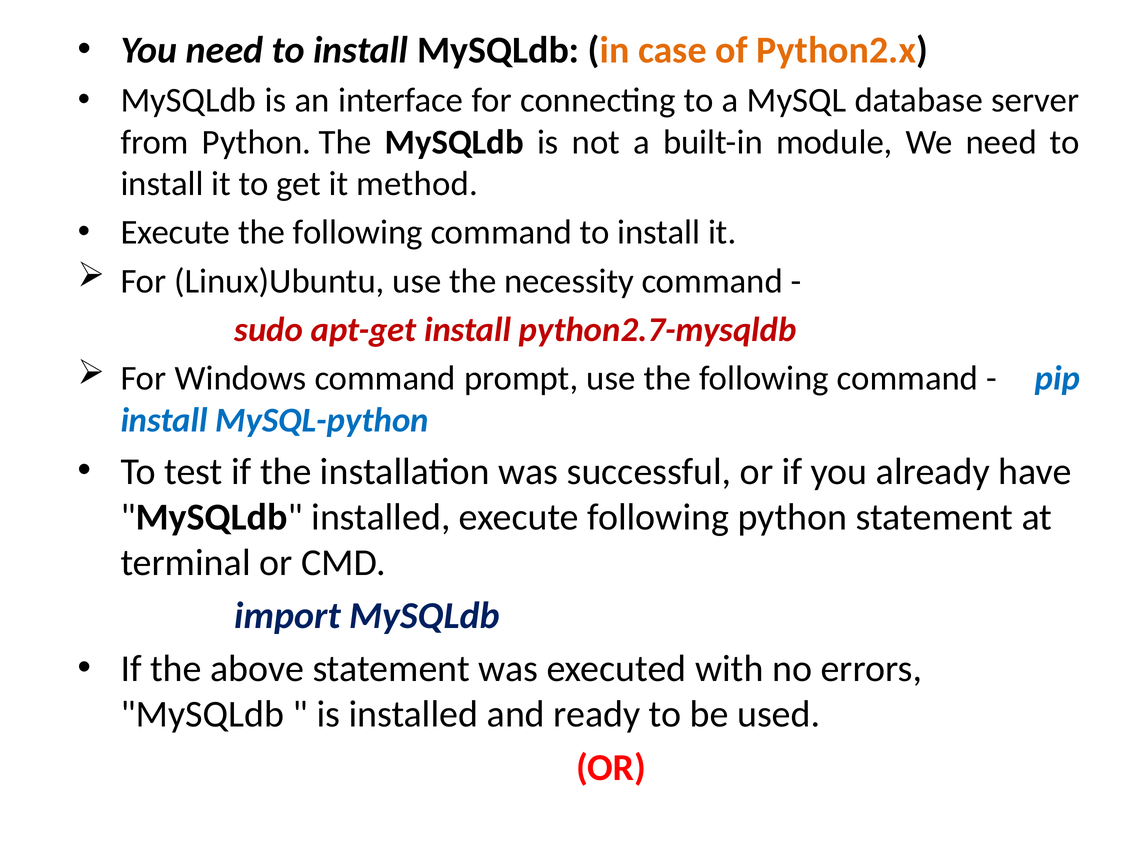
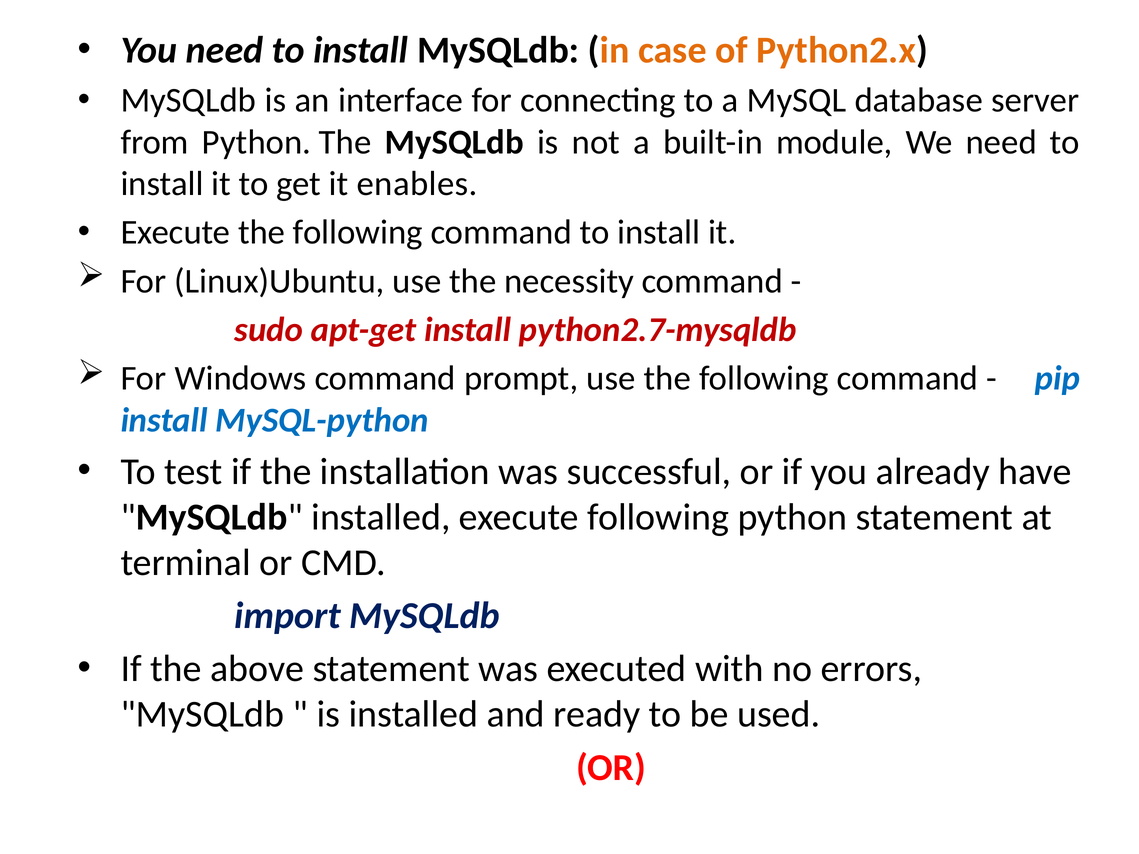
method: method -> enables (417, 184)
